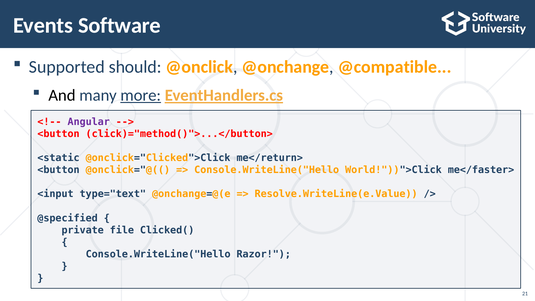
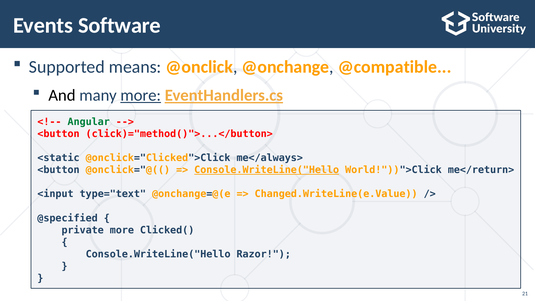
should: should -> means (135, 67)
Angular colour: purple -> green (89, 122)
me</return>: me</return> -> me</always> (270, 158)
Console.WriteLine("Hello underline: none -> present (267, 170)
me</faster>: me</faster> -> me</return> (481, 170)
Resolve.WriteLine(e.Value: Resolve.WriteLine(e.Value -> Changed.WriteLine(e.Value (336, 194)
private file: file -> more (122, 230)
